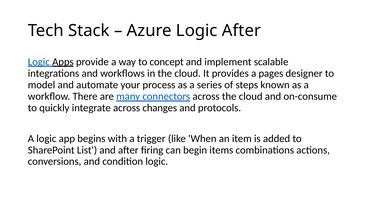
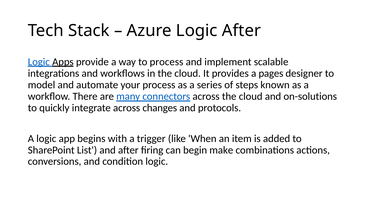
to concept: concept -> process (167, 62)
on-consume: on-consume -> on-solutions (310, 97)
items: items -> make (221, 150)
